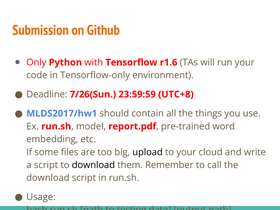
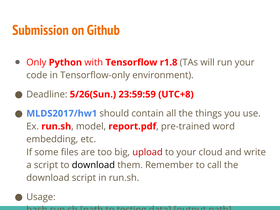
r1.6: r1.6 -> r1.8 (169, 62)
7/26(Sun: 7/26(Sun -> 5/26(Sun (93, 94)
upload colour: black -> red (148, 152)
